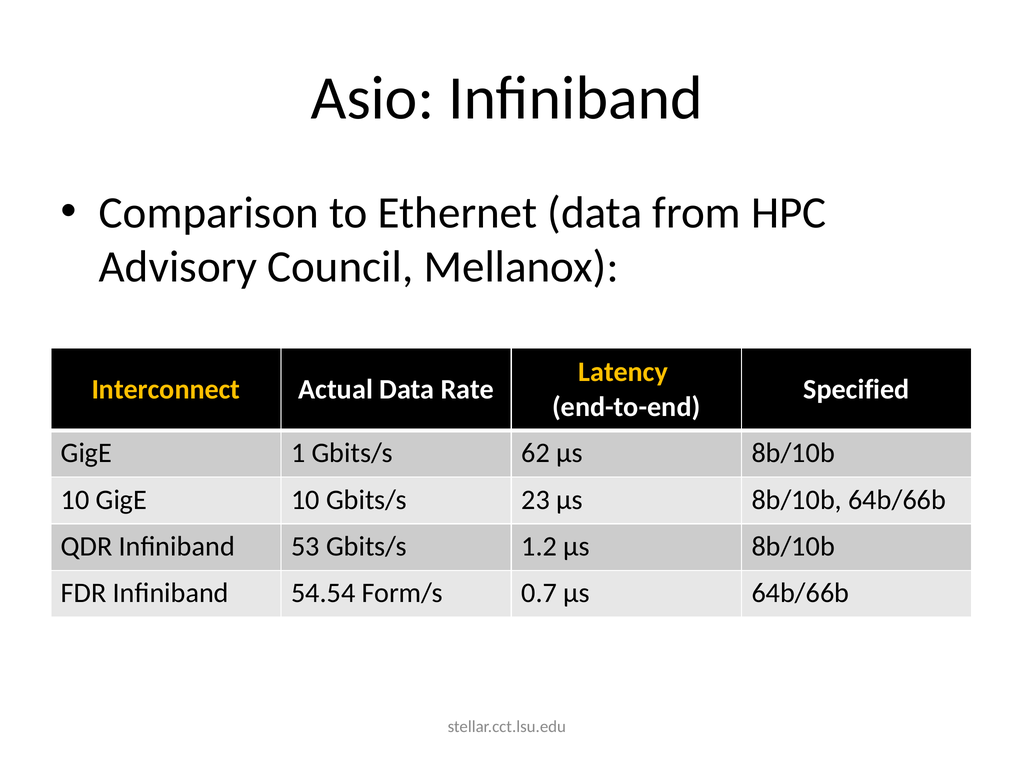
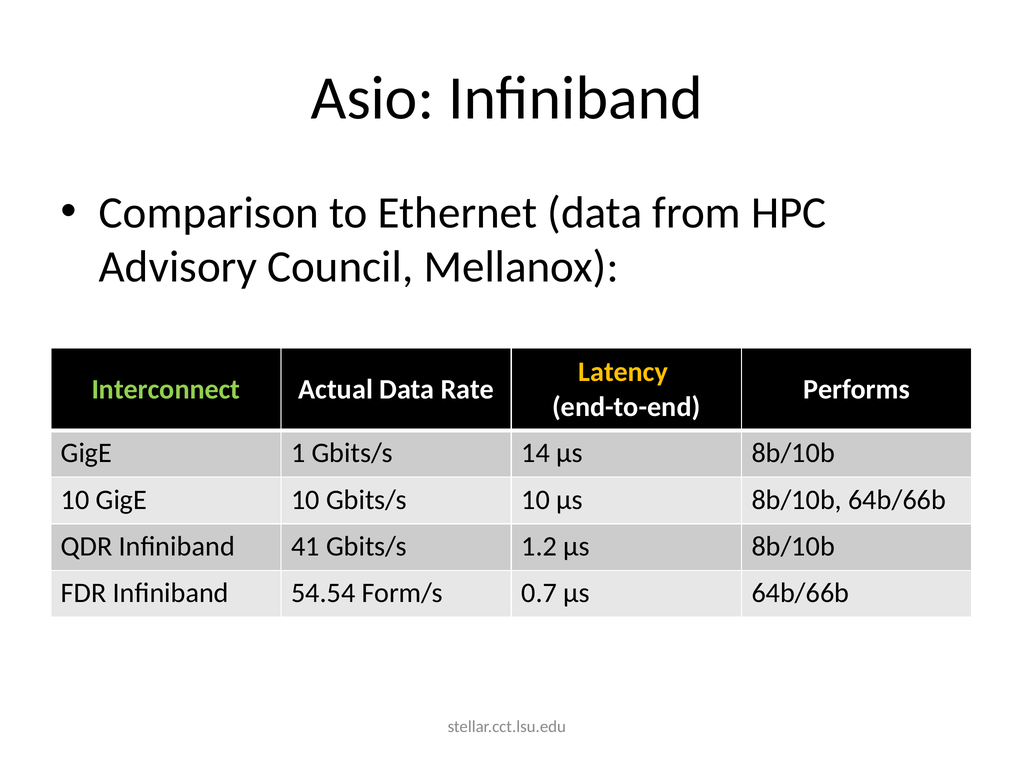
Interconnect colour: yellow -> light green (166, 389)
Specified: Specified -> Performs (857, 389)
62: 62 -> 14 (536, 453)
Gbits/s 23: 23 -> 10 (536, 499)
53: 53 -> 41 (305, 546)
